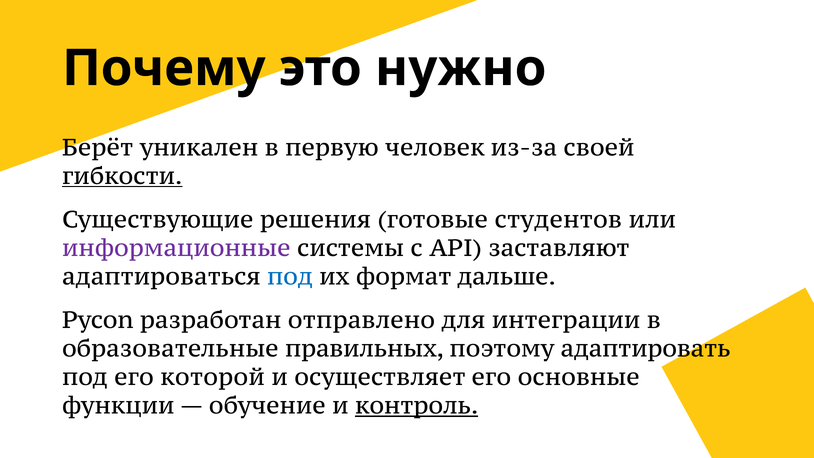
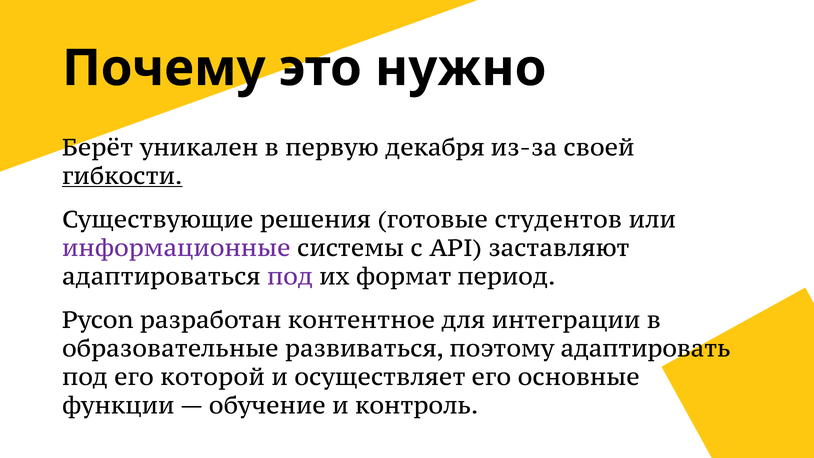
человек: человек -> декабря (435, 148)
под colour: blue -> purple (290, 277)
дальше: дальше -> период (506, 277)
отправлено: отправлено -> контентное (361, 320)
правильных: правильных -> развиваться (365, 349)
контроль underline: present -> none (417, 406)
